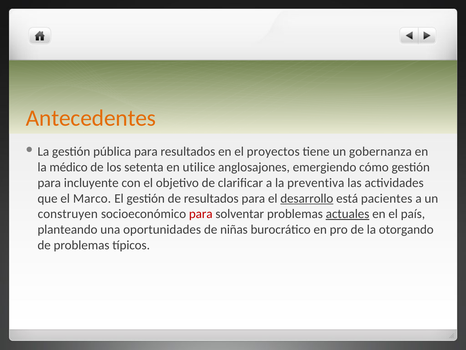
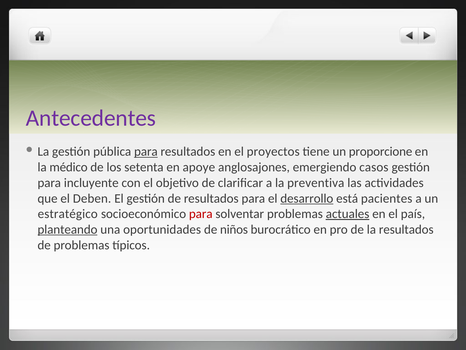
Antecedentes colour: orange -> purple (91, 118)
para underline: none -> present (146, 151)
gobernanza: gobernanza -> proporcione (381, 151)
utilice: utilice -> apoye (199, 167)
cómo: cómo -> casos (374, 167)
Marco: Marco -> Deben (92, 198)
construyen: construyen -> estratégico (68, 214)
planteando underline: none -> present (67, 229)
niñas: niñas -> niños (234, 229)
la otorgando: otorgando -> resultados (406, 229)
